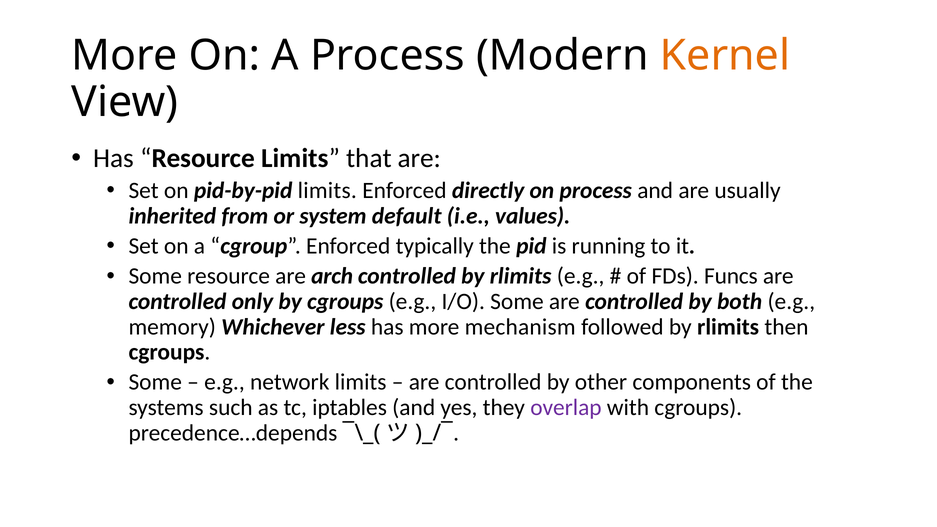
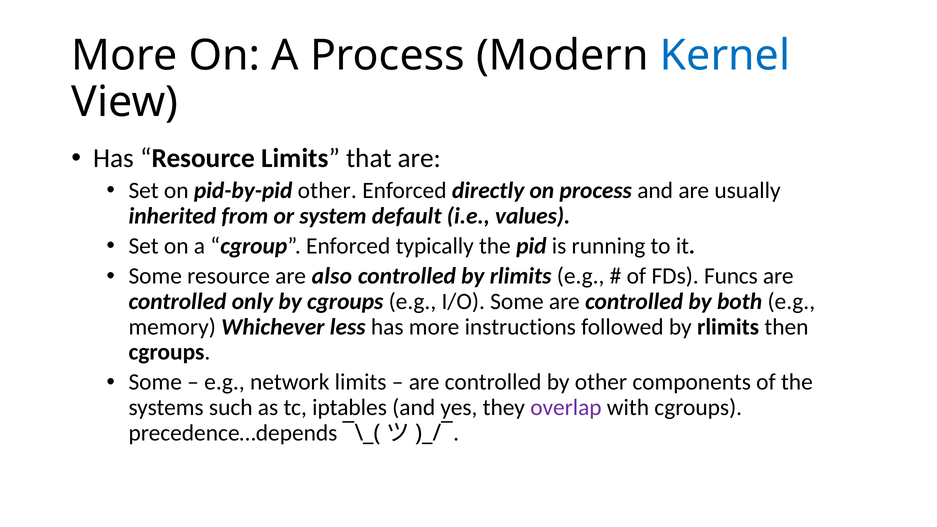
Kernel colour: orange -> blue (725, 56)
pid-by-pid limits: limits -> other (327, 191)
arch: arch -> also (332, 276)
mechanism: mechanism -> instructions (520, 327)
